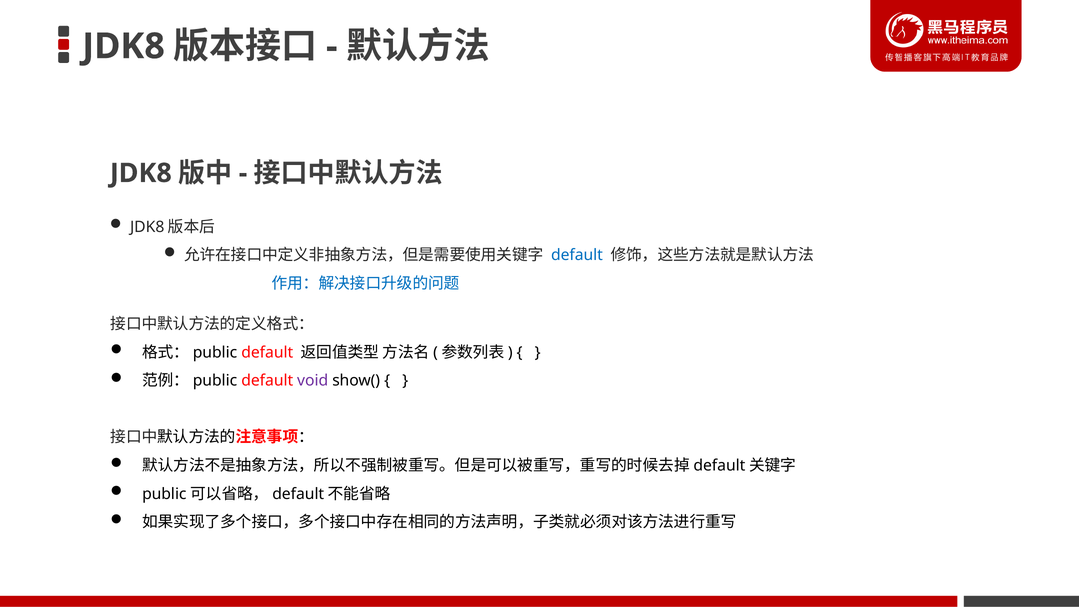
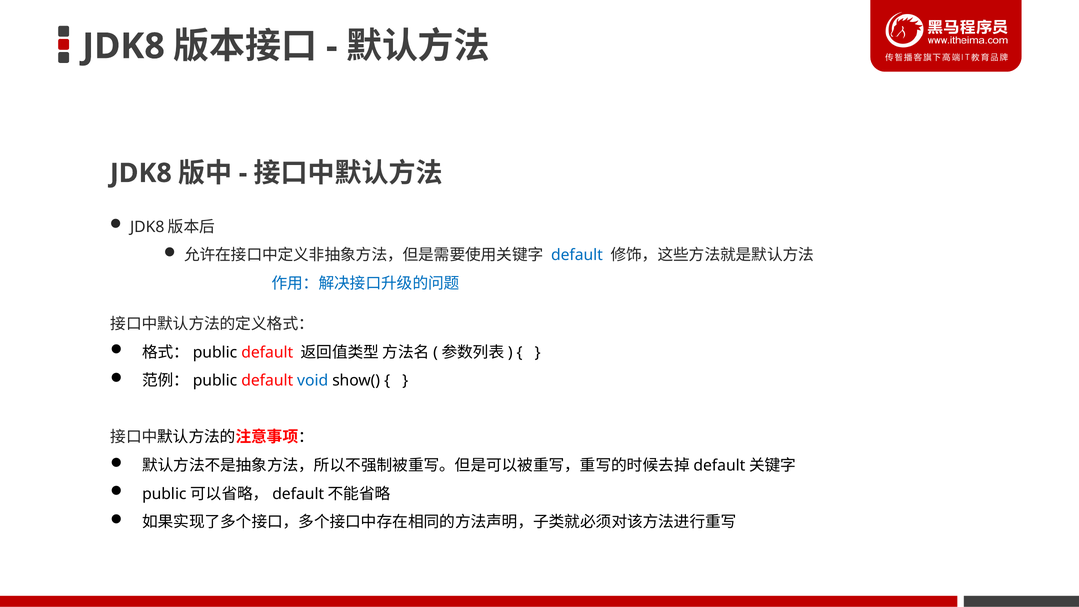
void colour: purple -> blue (313, 381)
